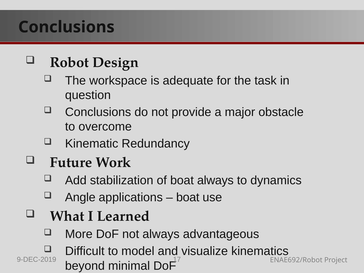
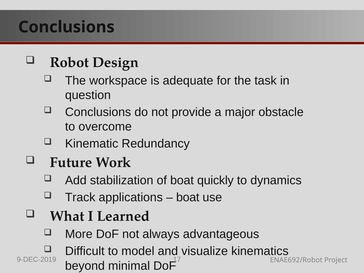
boat always: always -> quickly (215, 180)
Angle: Angle -> Track (80, 197)
